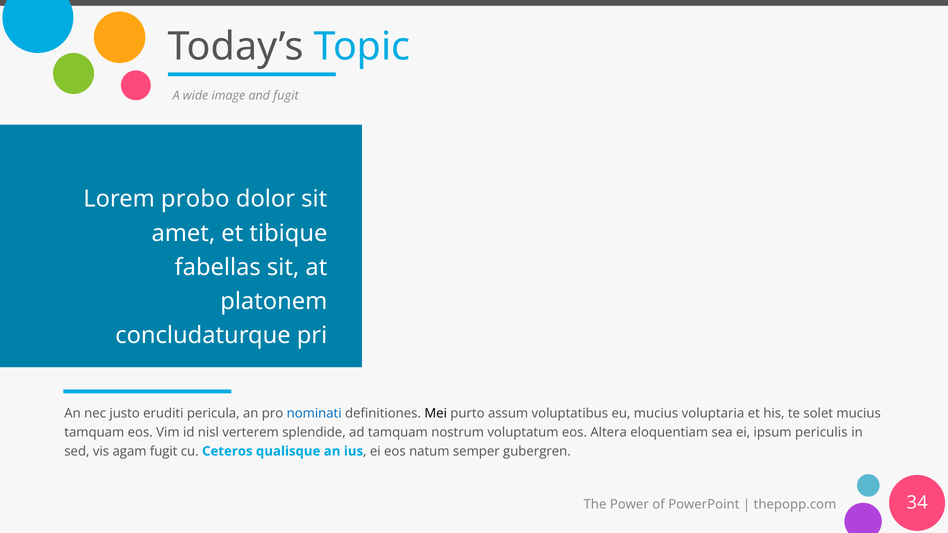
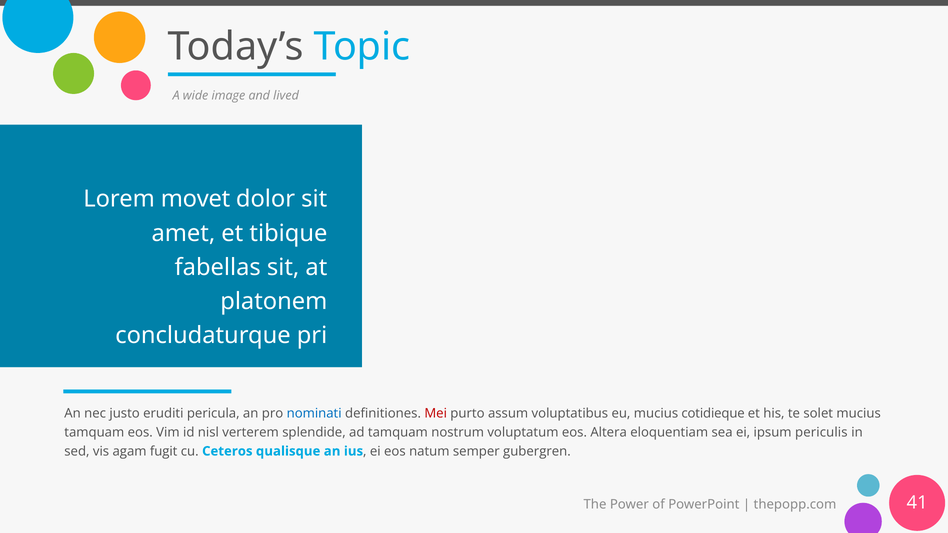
and fugit: fugit -> lived (286, 96)
probo: probo -> movet (196, 199)
Mei colour: black -> red (436, 414)
voluptaria: voluptaria -> cotidieque (713, 414)
34: 34 -> 41 (917, 503)
